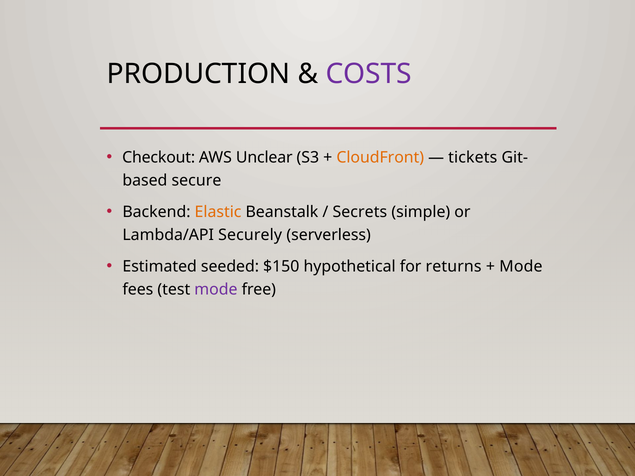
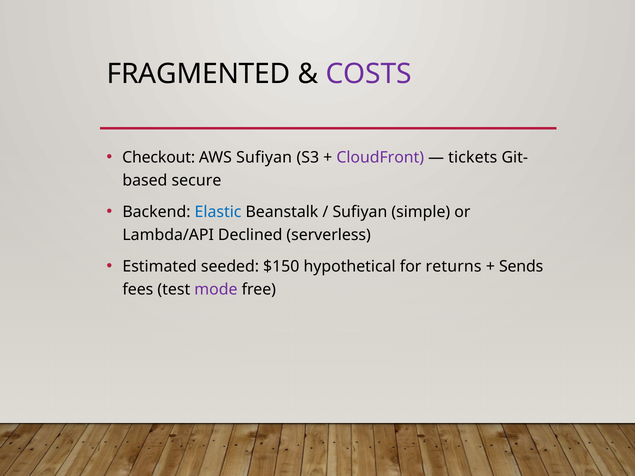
PRODUCTION: PRODUCTION -> FRAGMENTED (199, 74)
AWS Unclear: Unclear -> Sufiyan (264, 158)
CloudFront colour: orange -> purple (380, 158)
Elastic colour: orange -> blue (218, 212)
Secrets: Secrets -> Sufiyan (360, 212)
Securely: Securely -> Declined (250, 235)
Mode: Mode -> Sends (521, 267)
